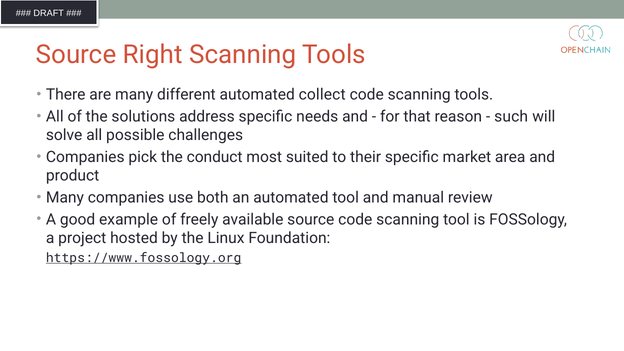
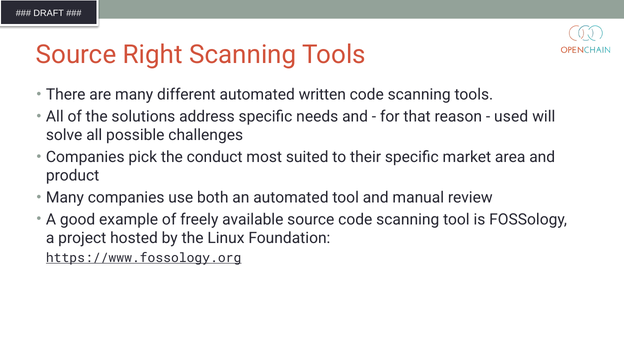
collect: collect -> written (322, 95)
such: such -> used (511, 117)
